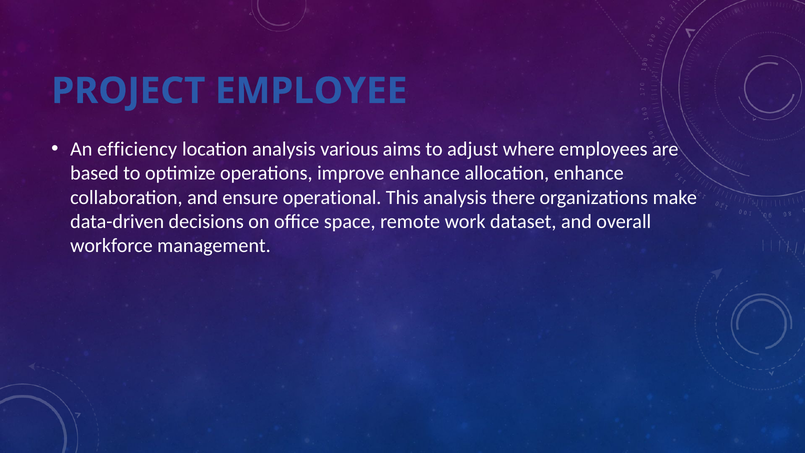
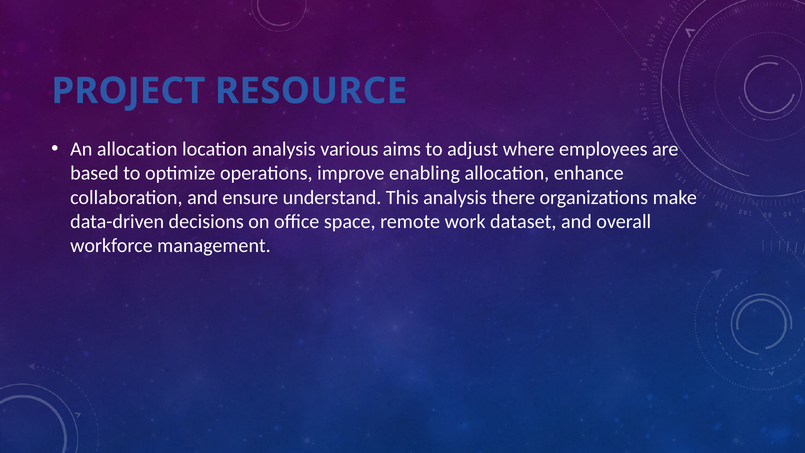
EMPLOYEE: EMPLOYEE -> RESOURCE (311, 91)
An efficiency: efficiency -> allocation (137, 149)
improve enhance: enhance -> enabling (425, 173)
operational: operational -> understand (332, 197)
